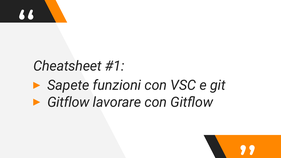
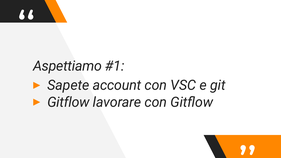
Cheatsheet: Cheatsheet -> Aspettiamo (67, 66)
funzioni: funzioni -> account (117, 85)
